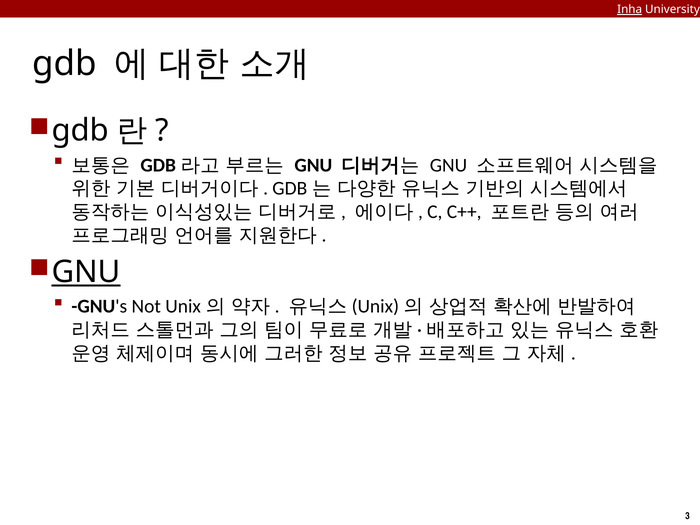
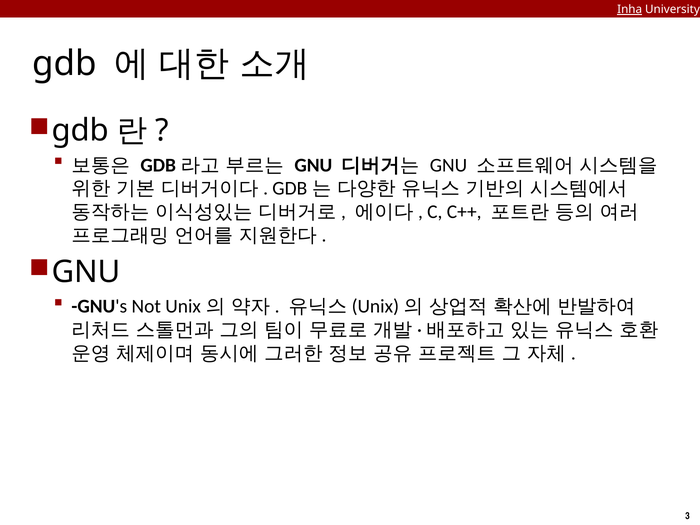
GNU underline: present -> none (86, 272)
